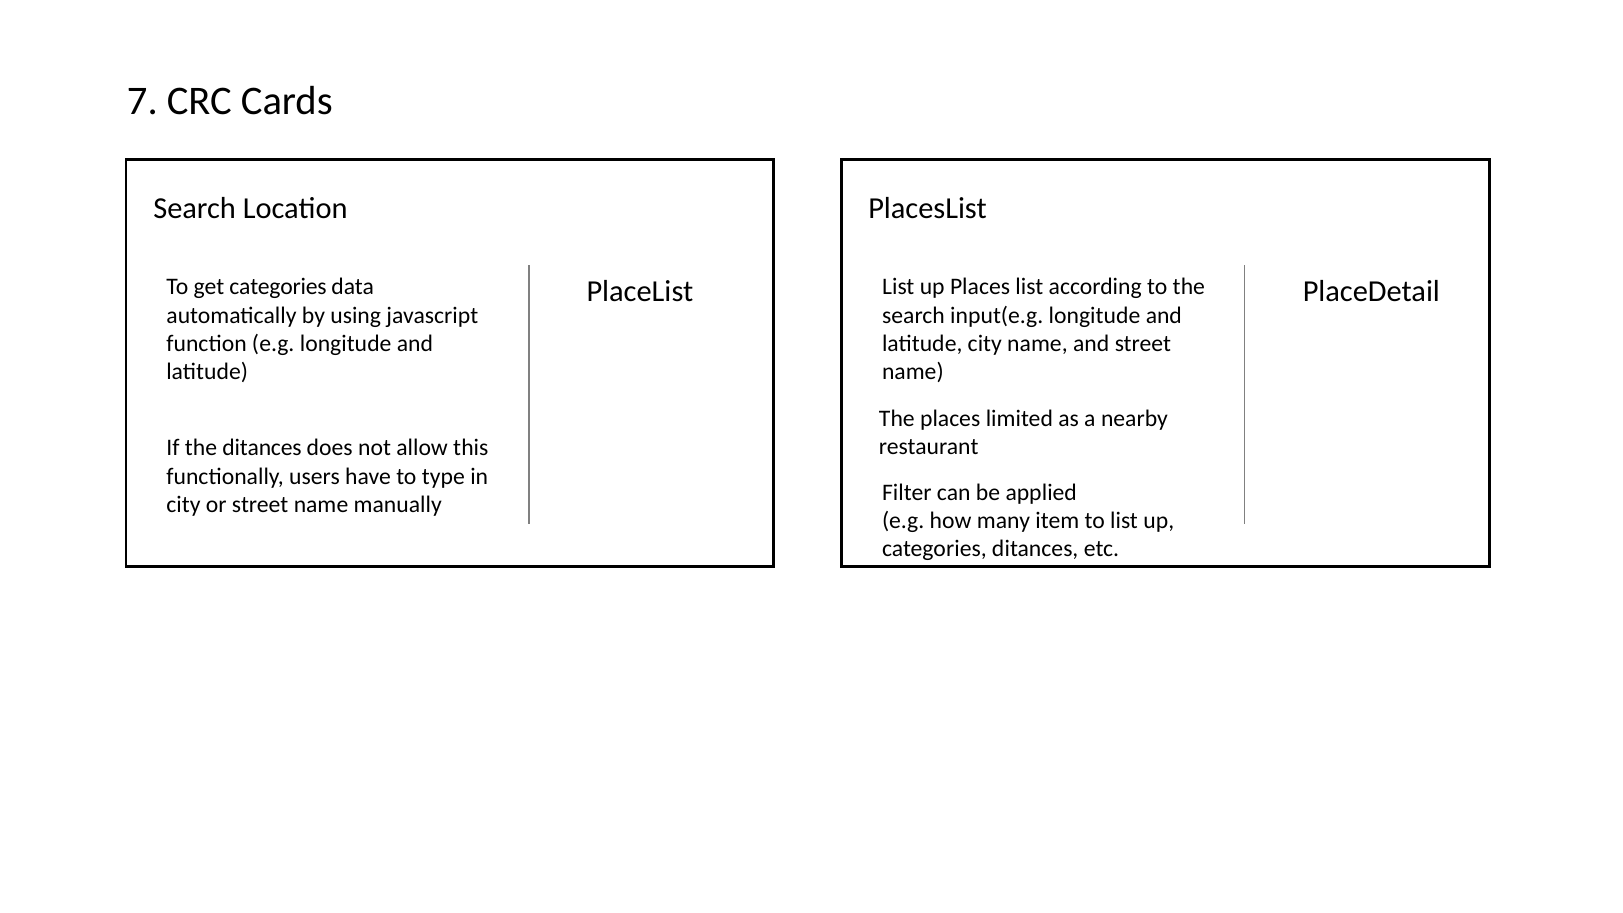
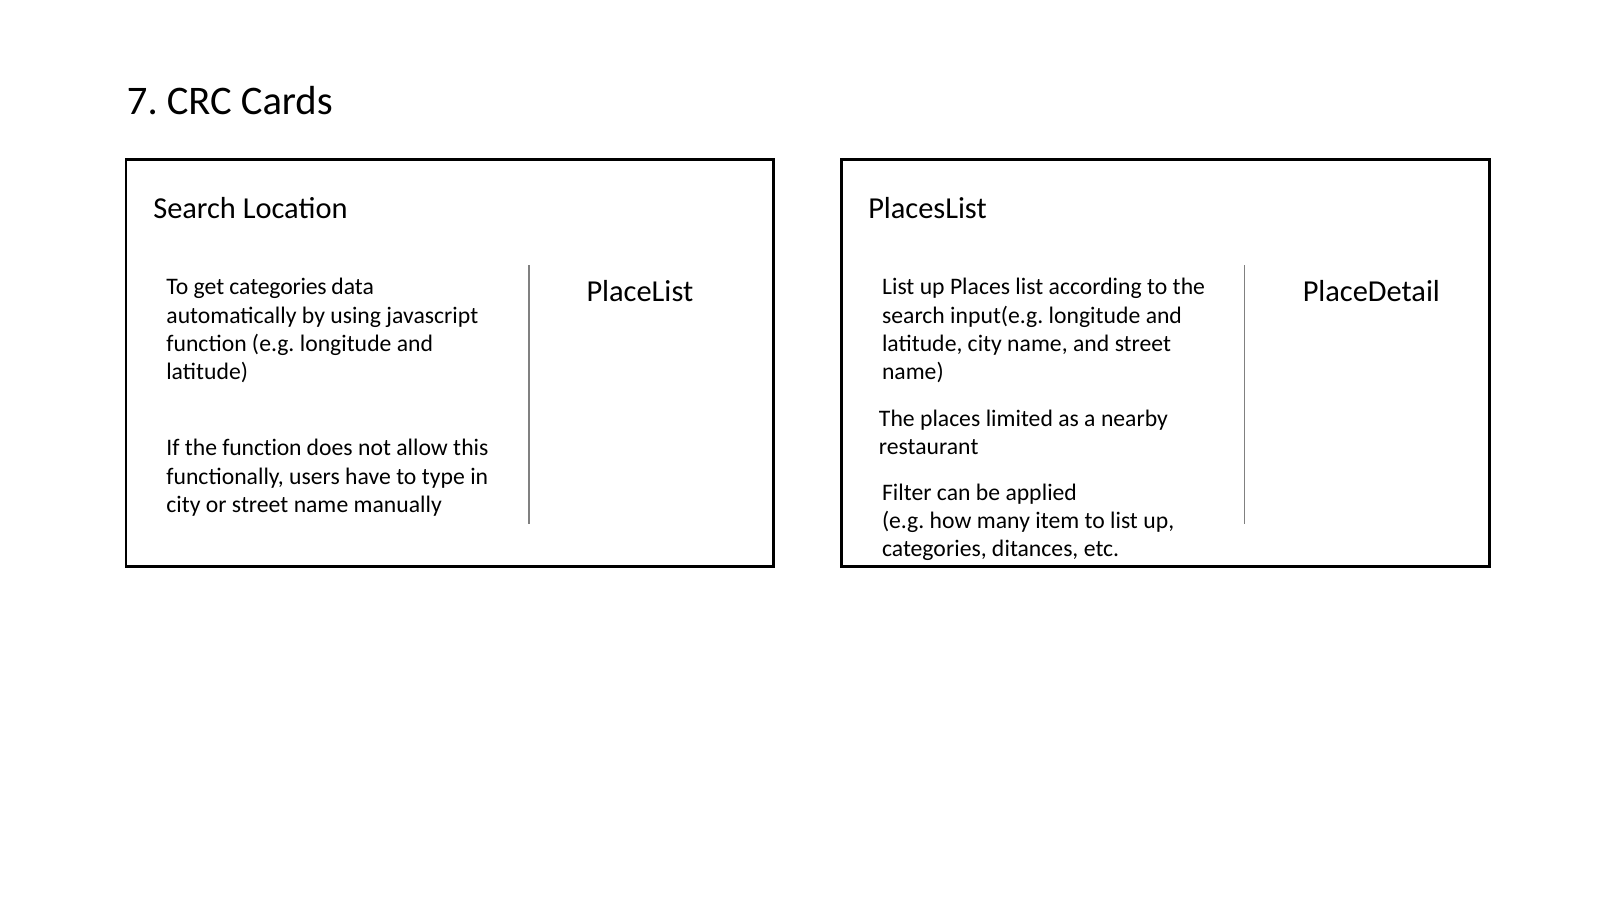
the ditances: ditances -> function (262, 448)
